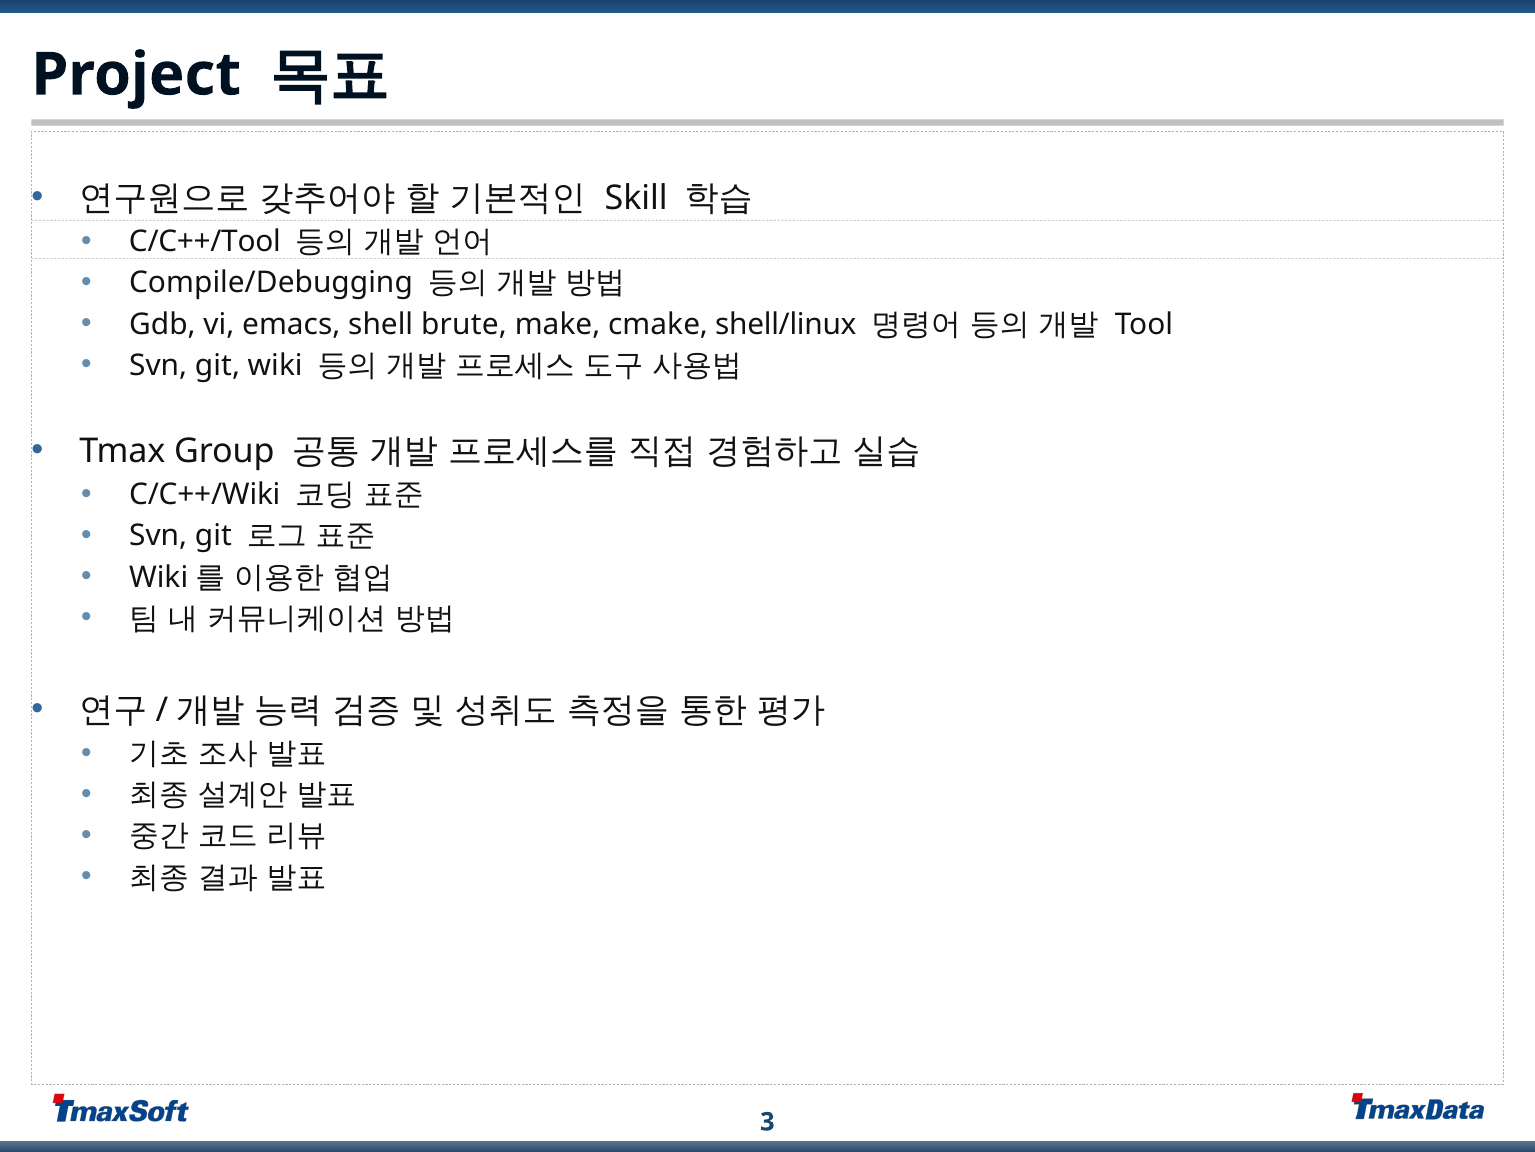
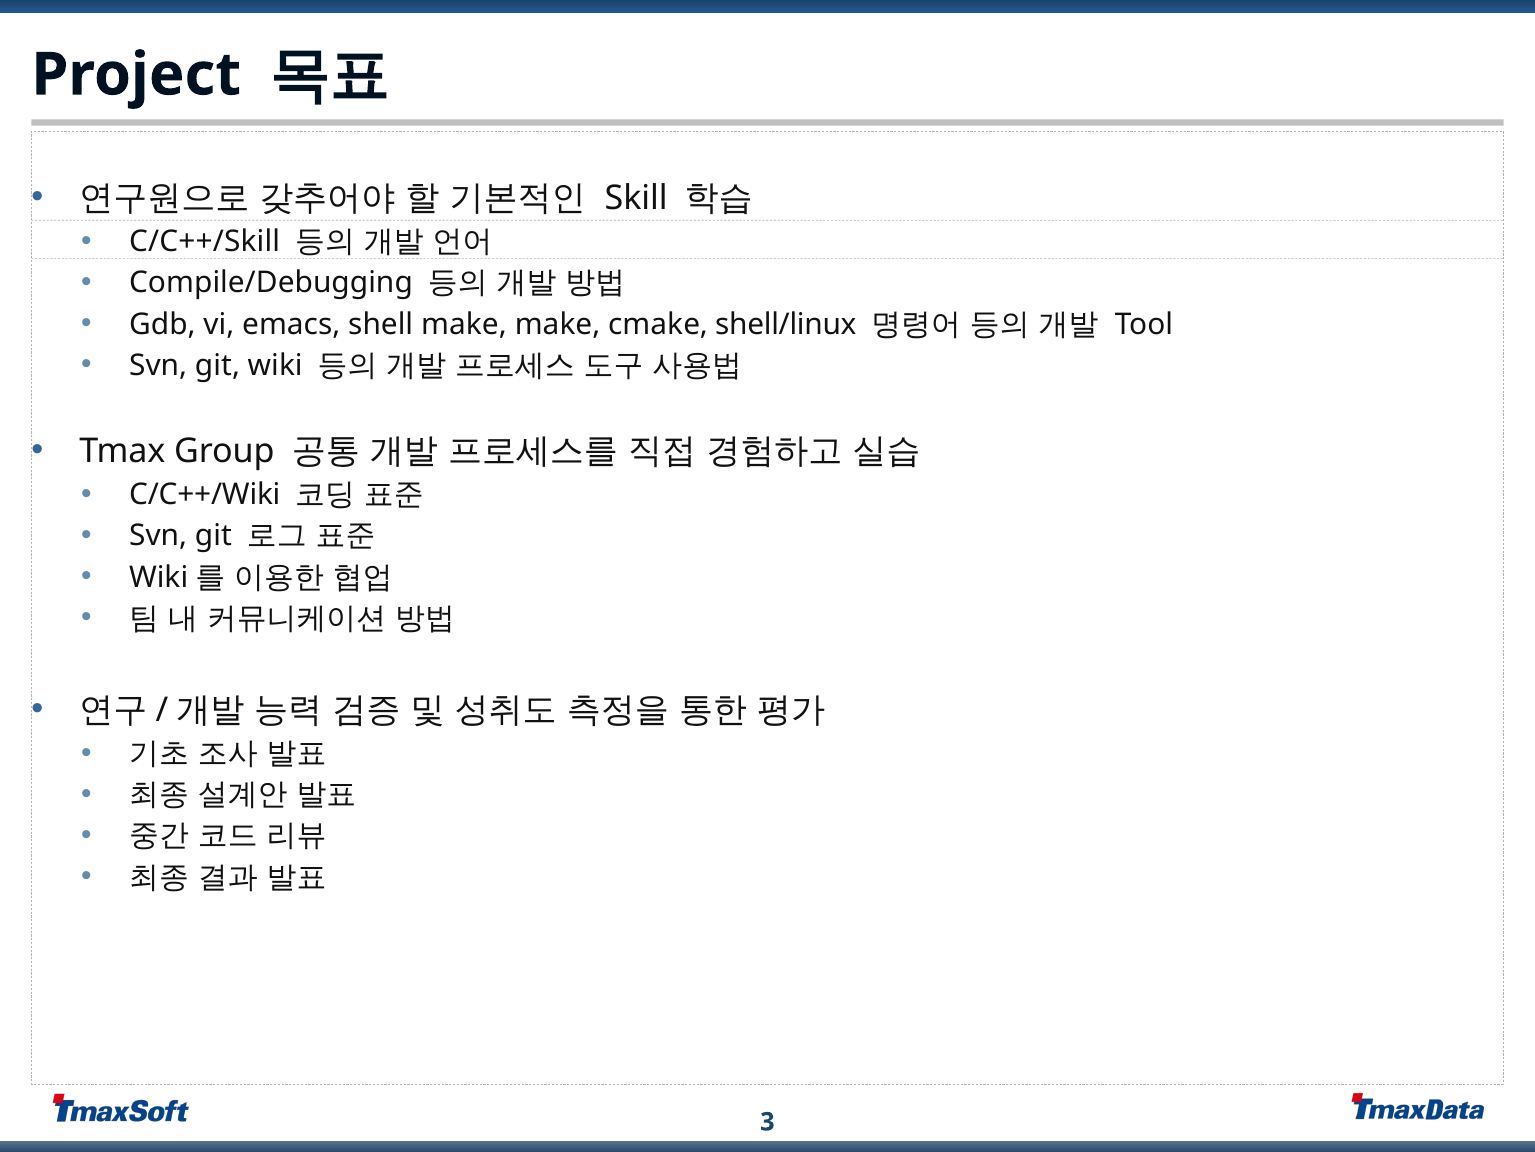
C/C++/Tool: C/C++/Tool -> C/C++/Skill (205, 242)
shell brute: brute -> make (464, 324)
